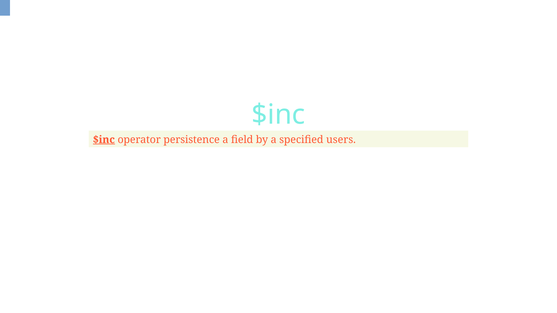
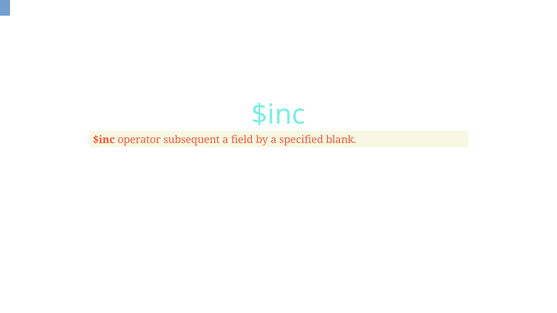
$inc underline: present -> none (104, 140)
persistence: persistence -> subsequent (192, 140)
users: users -> blank (341, 140)
